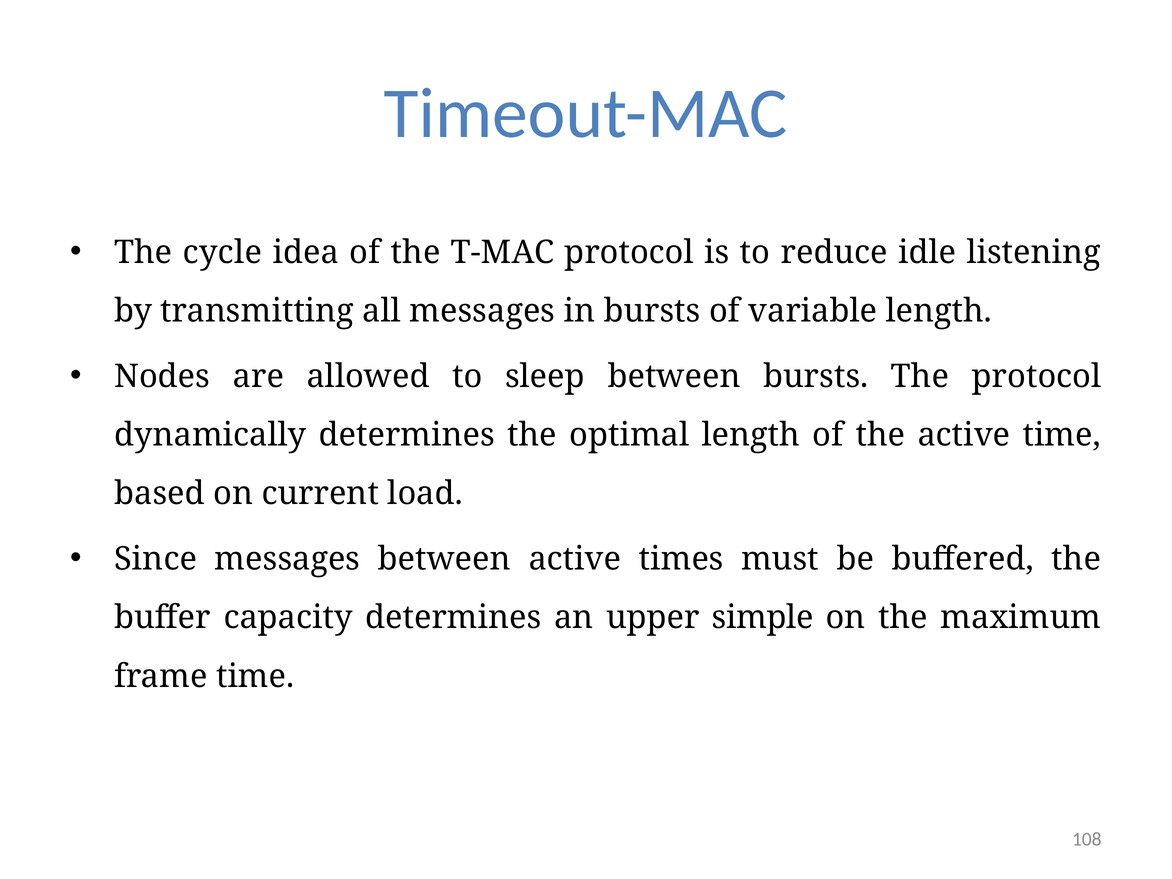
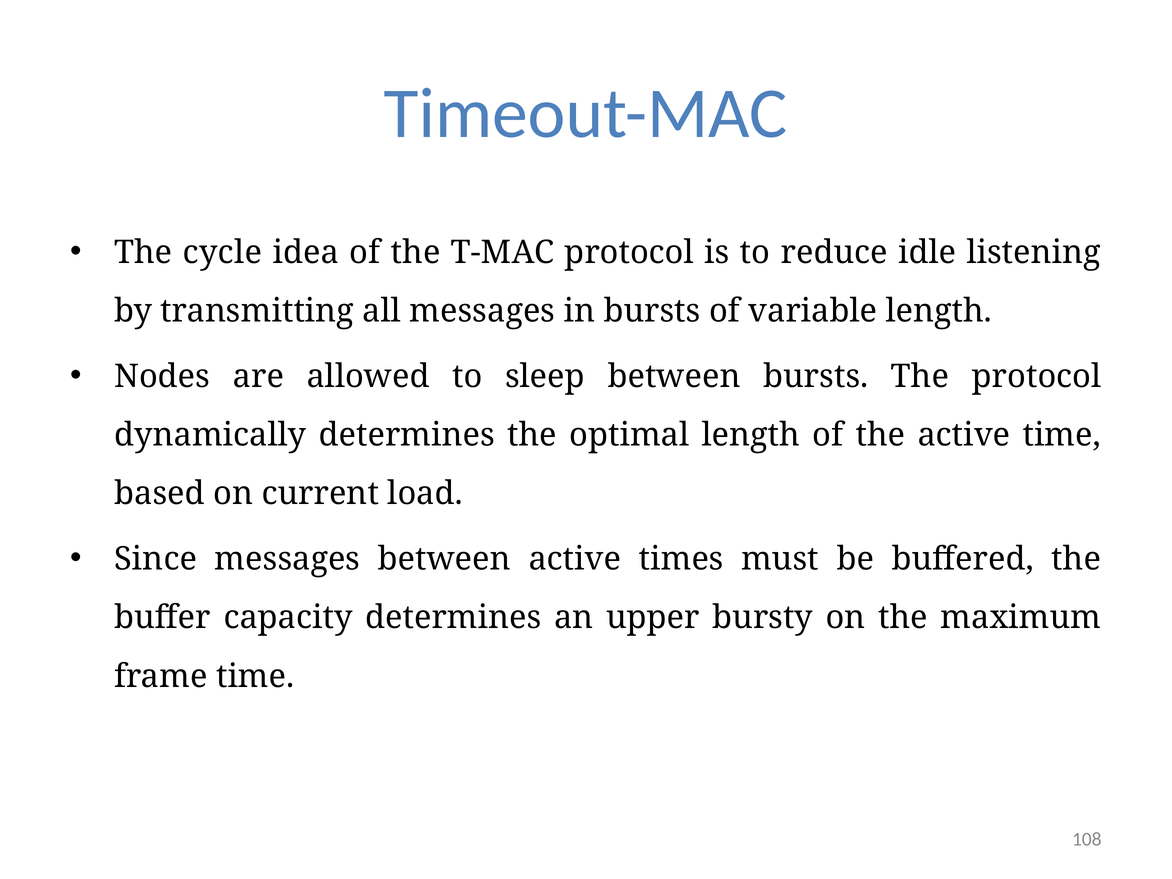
simple: simple -> bursty (763, 618)
